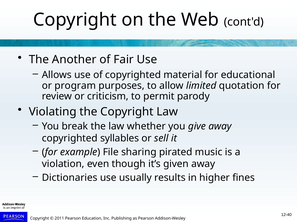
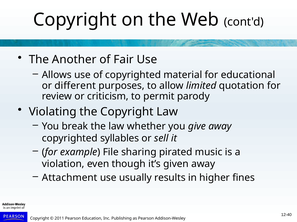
program: program -> different (75, 86)
Dictionaries: Dictionaries -> Attachment (70, 178)
